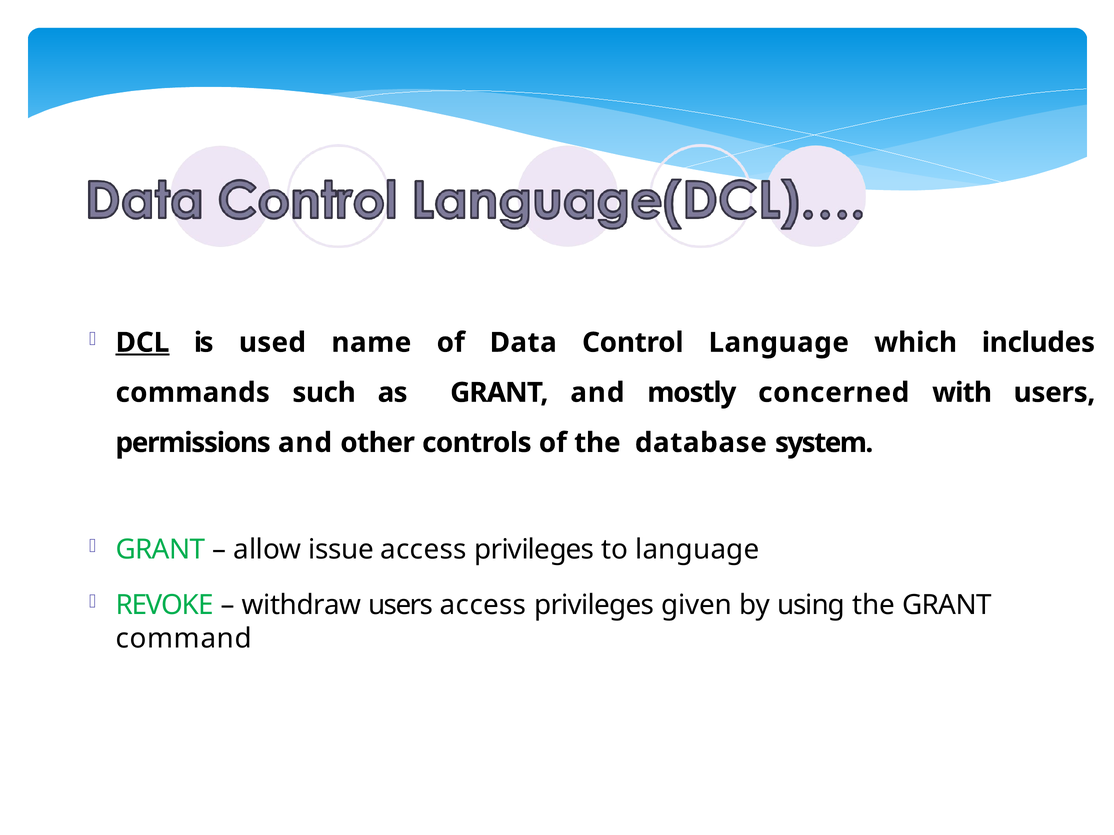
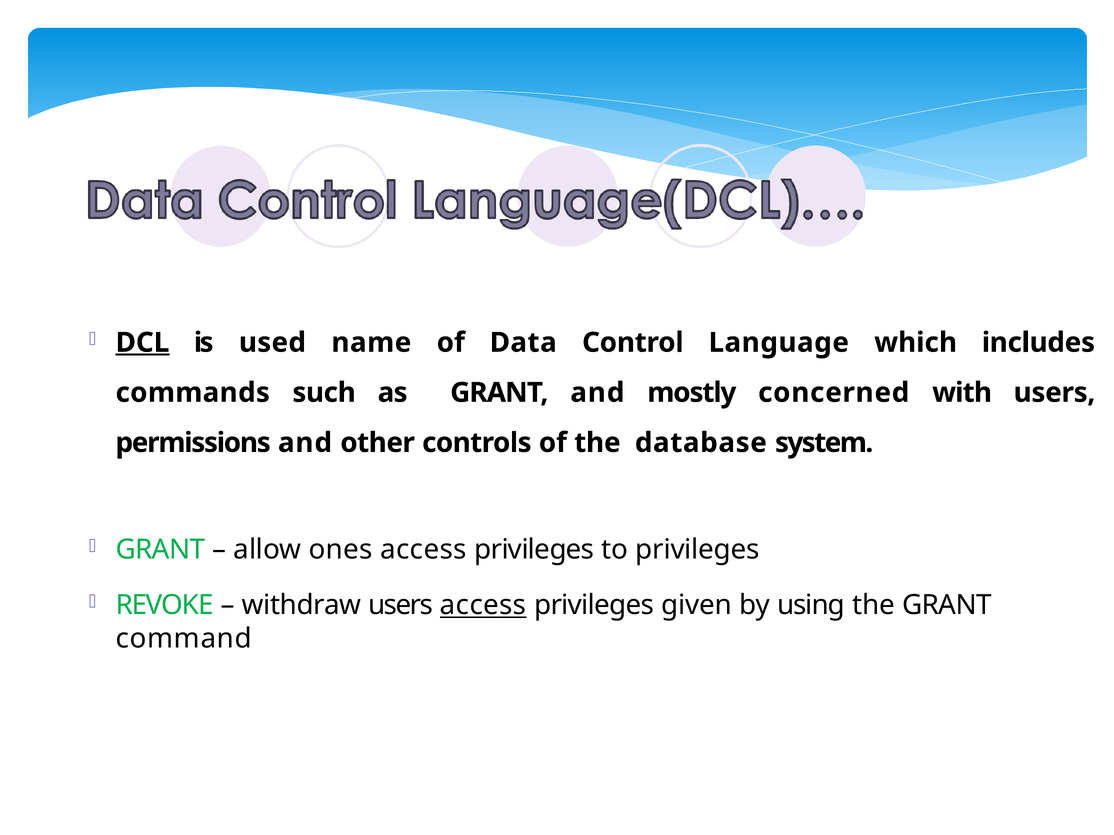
issue: issue -> ones (341, 550)
to language: language -> privileges (698, 550)
access underline: none -> present (483, 606)
